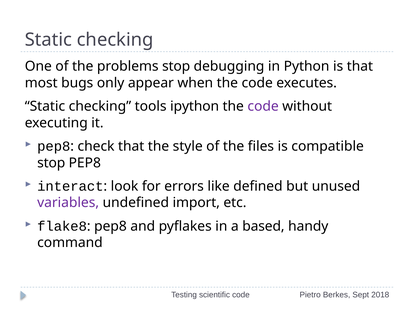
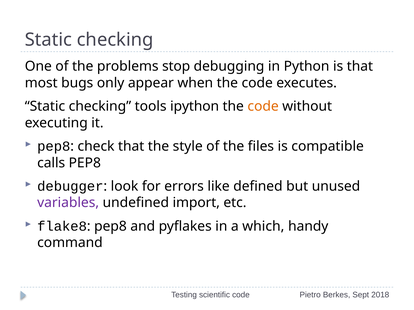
code colour: purple -> orange (263, 107)
stop: stop -> calls (51, 163)
interact: interact -> debugger (70, 187)
based: based -> which (263, 227)
